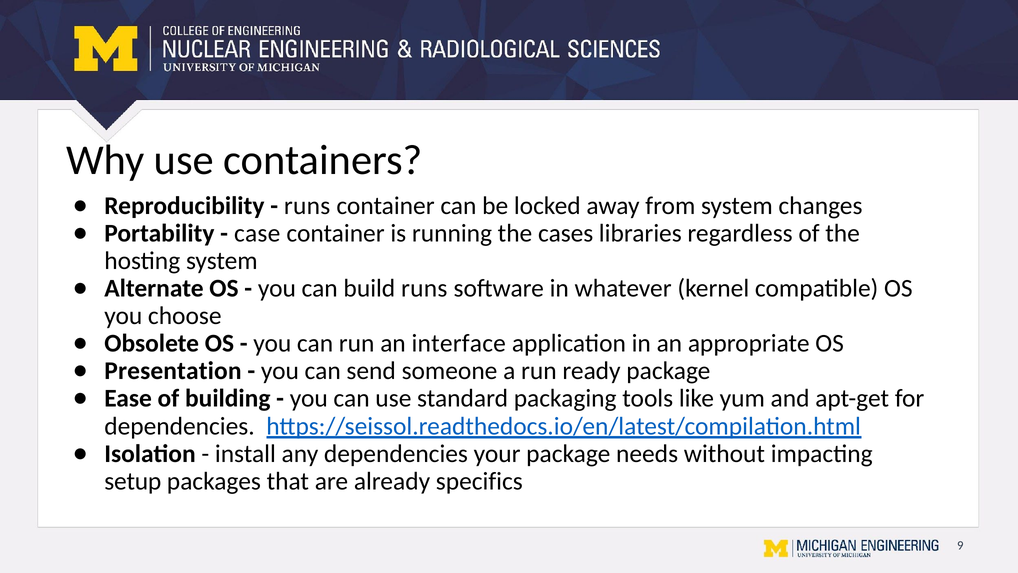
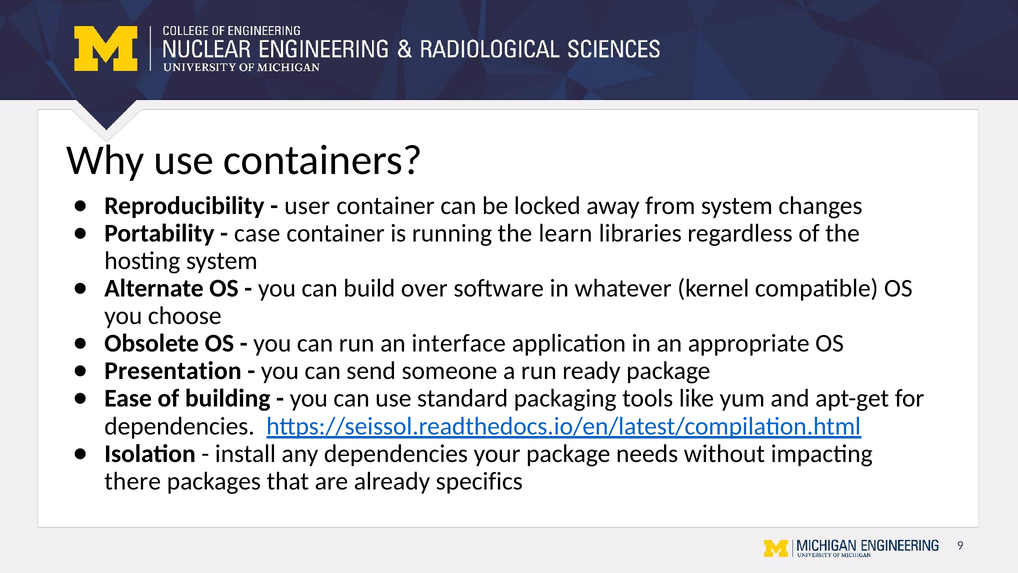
runs: runs -> user (307, 206)
cases: cases -> learn (565, 233)
build runs: runs -> over (424, 288)
setup: setup -> there (133, 481)
